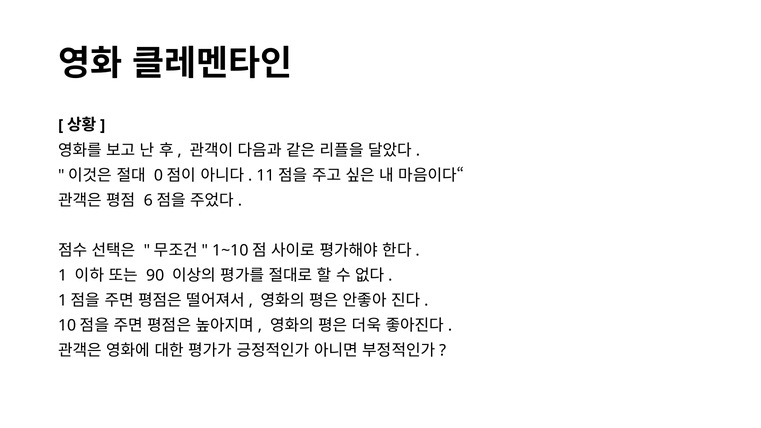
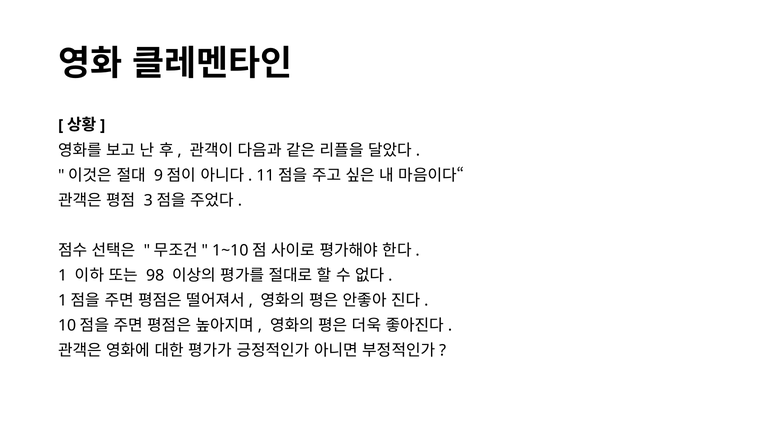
0: 0 -> 9 (159, 175)
6: 6 -> 3 (148, 200)
90: 90 -> 98 (155, 276)
